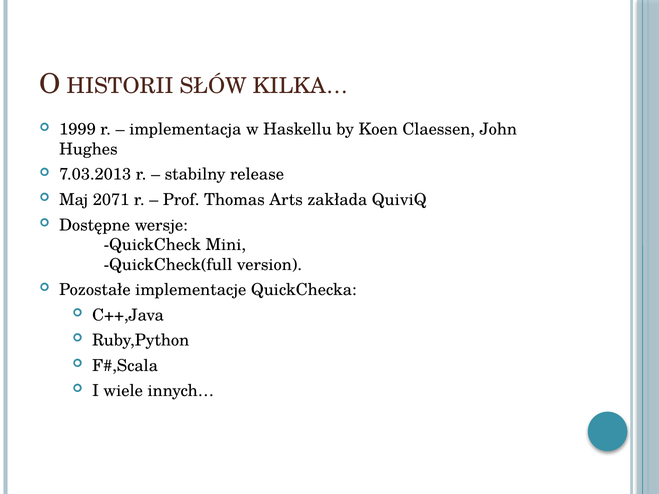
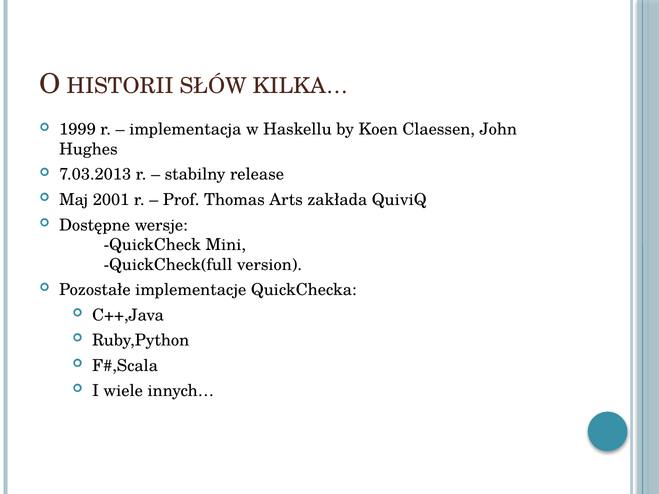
2071: 2071 -> 2001 (111, 200)
